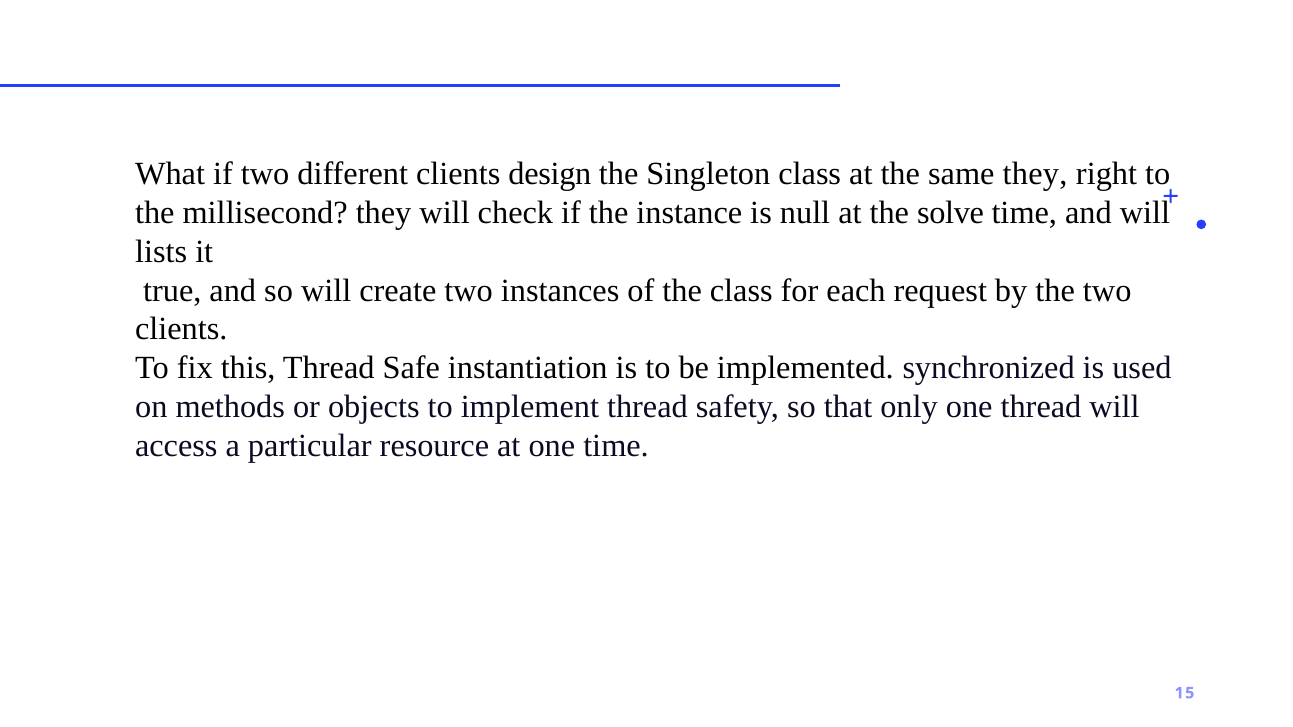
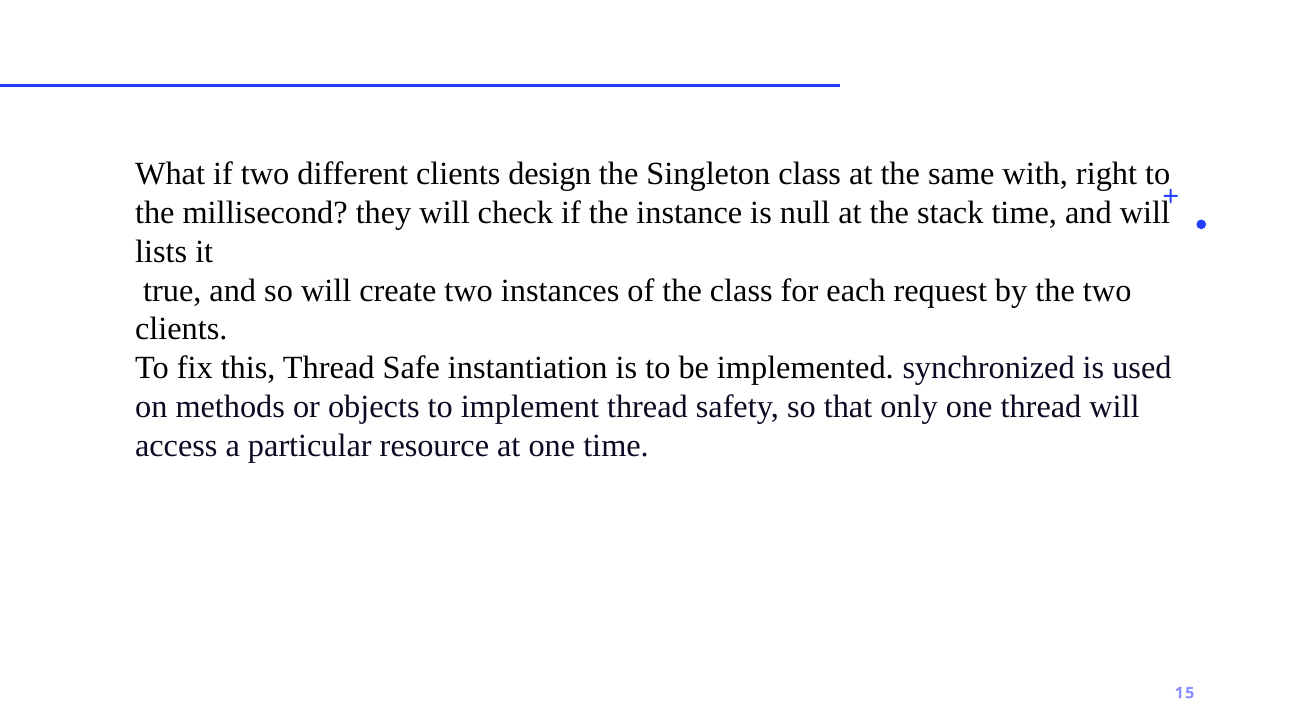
same they: they -> with (1035, 174)
solve: solve -> stack (950, 213)
